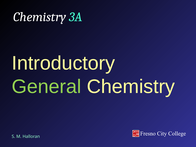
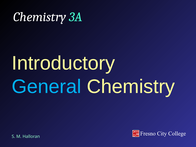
General colour: light green -> light blue (46, 87)
